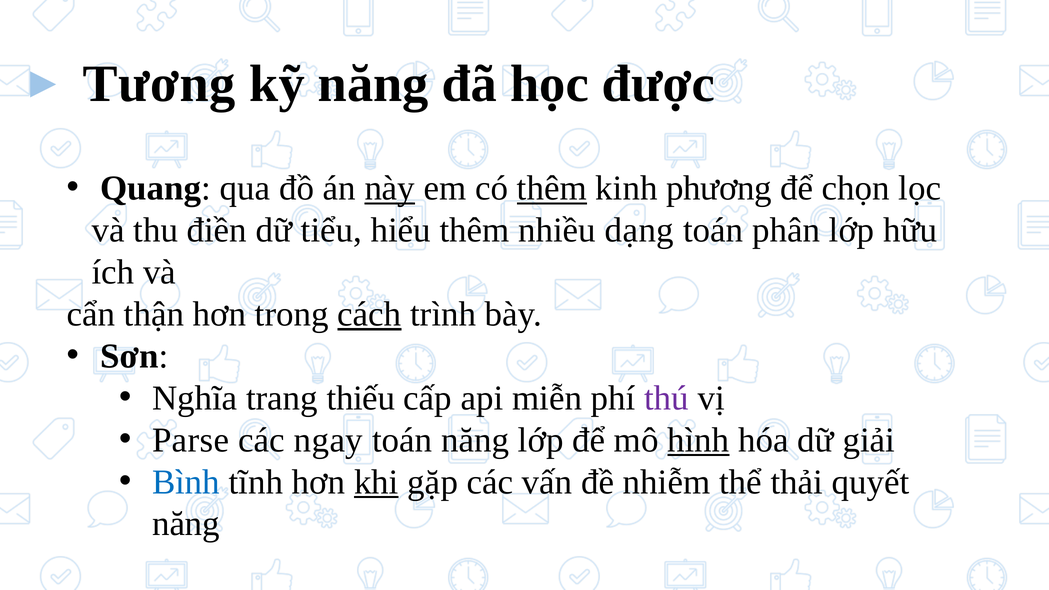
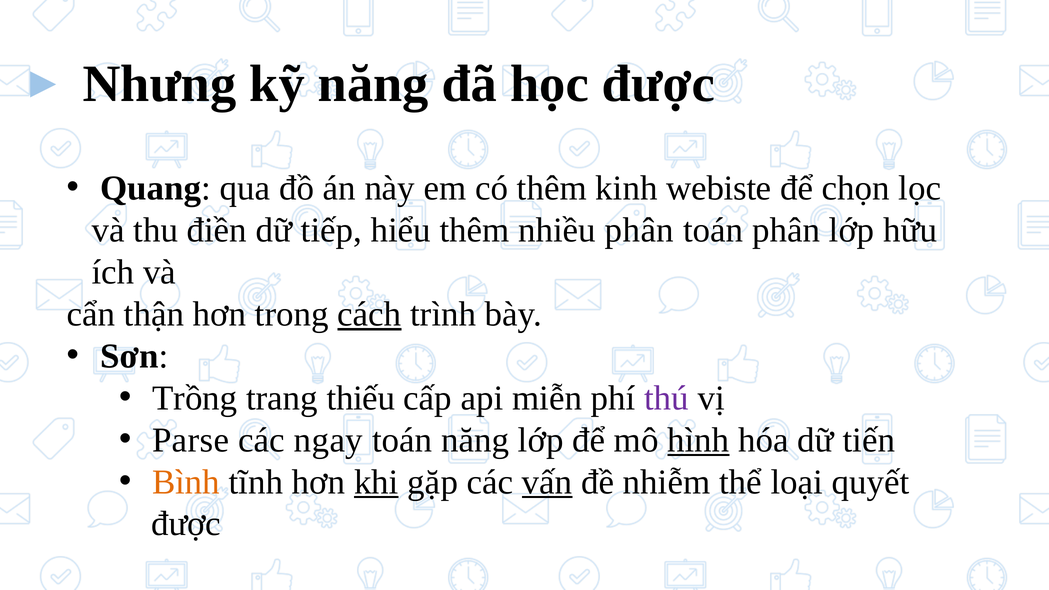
Tương: Tương -> Nhưng (159, 84)
này underline: present -> none (390, 188)
thêm underline: present -> none (552, 188)
phương: phương -> webiste (719, 188)
tiểu: tiểu -> tiếp (331, 230)
nhiều dạng: dạng -> phân (639, 230)
Nghĩa: Nghĩa -> Trồng (195, 398)
giải: giải -> tiến (869, 440)
Bình colour: blue -> orange (186, 482)
vấn underline: none -> present (547, 482)
thải: thải -> loại (797, 482)
năng: năng -> được (186, 524)
